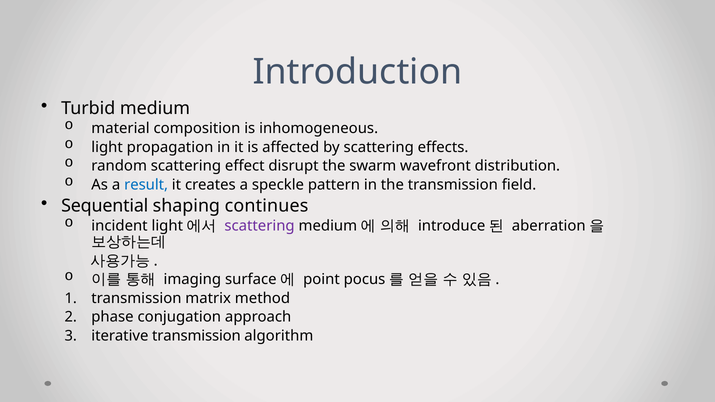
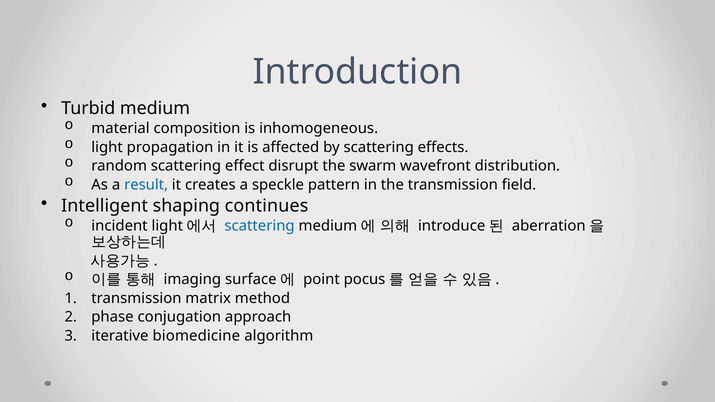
Sequential: Sequential -> Intelligent (105, 206)
scattering colour: purple -> blue (260, 226)
iterative transmission: transmission -> biomedicine (196, 336)
